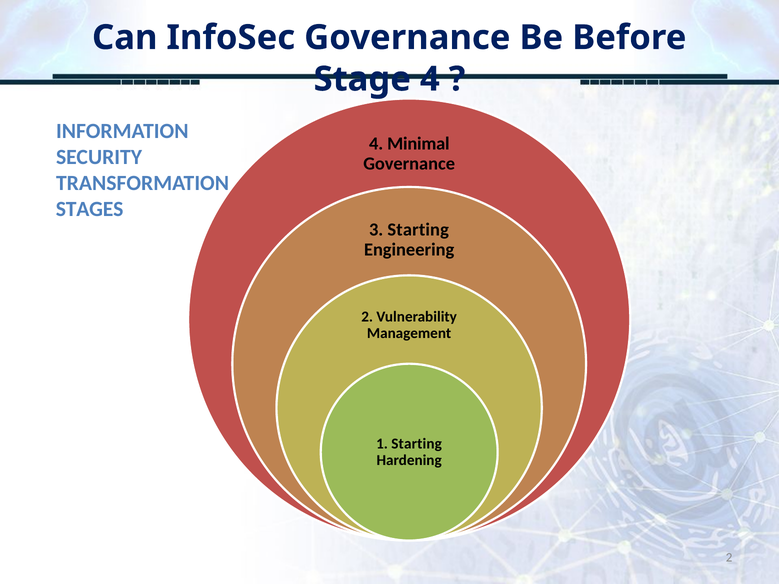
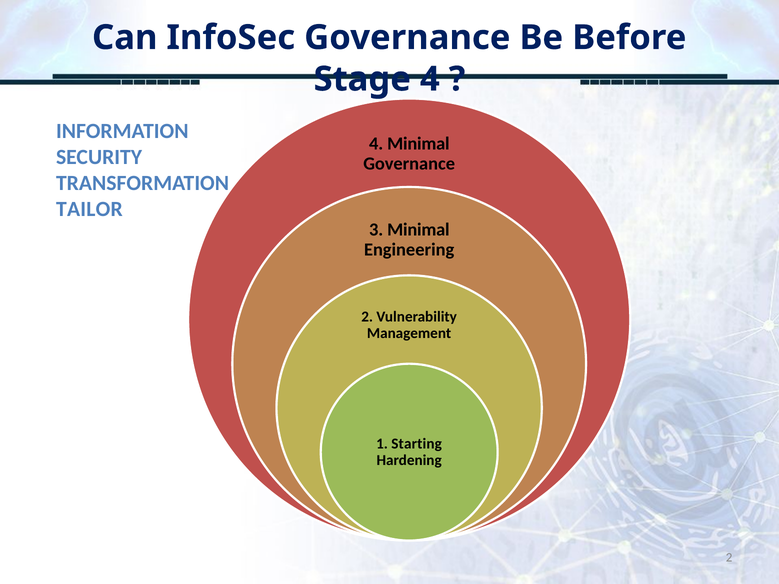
STAGES: STAGES -> TAILOR (89, 209)
Starting: Starting -> Minimal (418, 230)
